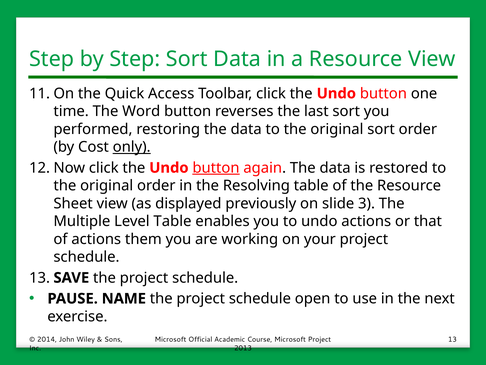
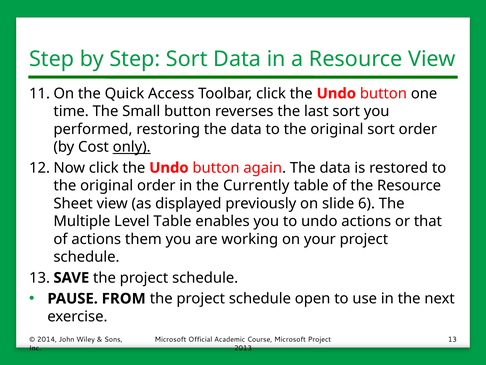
Word: Word -> Small (141, 111)
button underline: present -> none (216, 168)
Resolving: Resolving -> Currently (256, 185)
3: 3 -> 6 (367, 203)
NAME: NAME -> FROM (124, 298)
